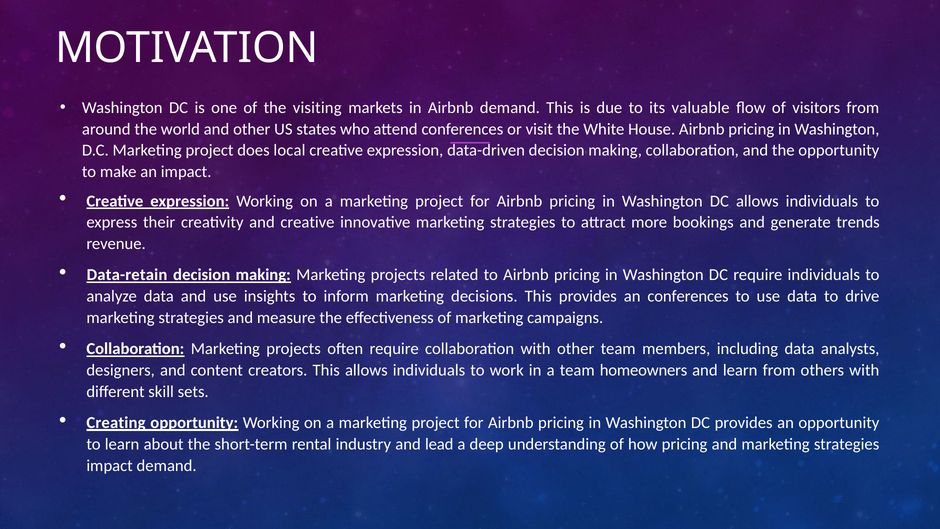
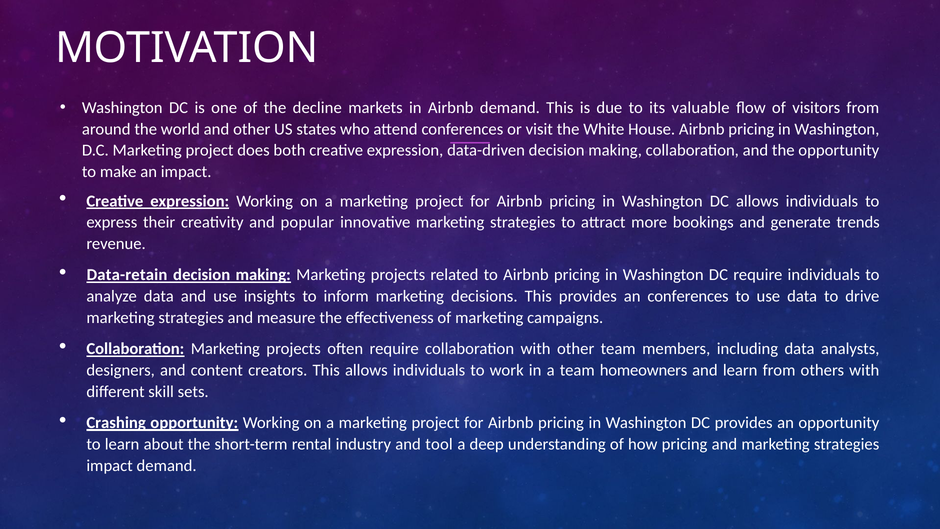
visiting: visiting -> decline (317, 108)
local: local -> both (290, 150)
and creative: creative -> popular (307, 222)
Creating: Creating -> Crashing (116, 423)
lead: lead -> tool (439, 444)
